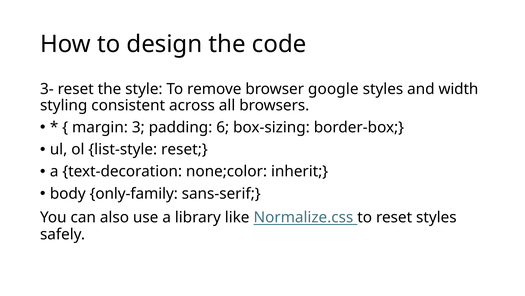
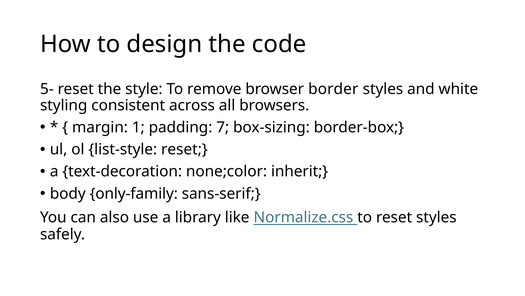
3-: 3- -> 5- (47, 89)
google: google -> border (333, 89)
width: width -> white (458, 89)
3: 3 -> 1 (138, 127)
6: 6 -> 7 (223, 127)
